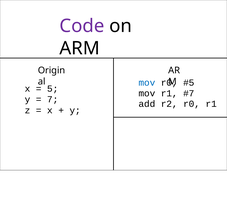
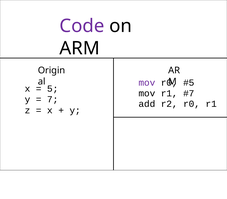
mov colour: blue -> purple (147, 83)
